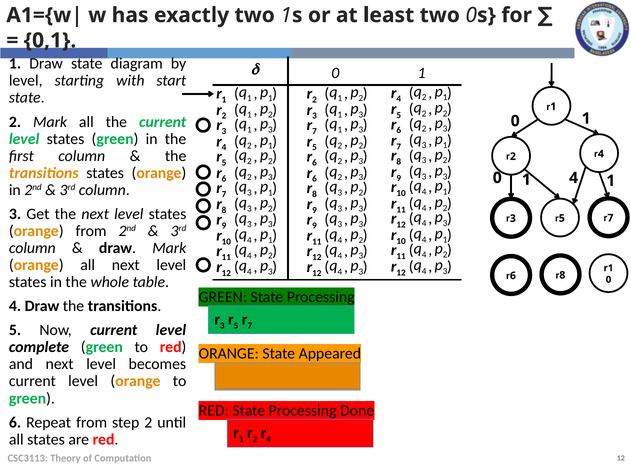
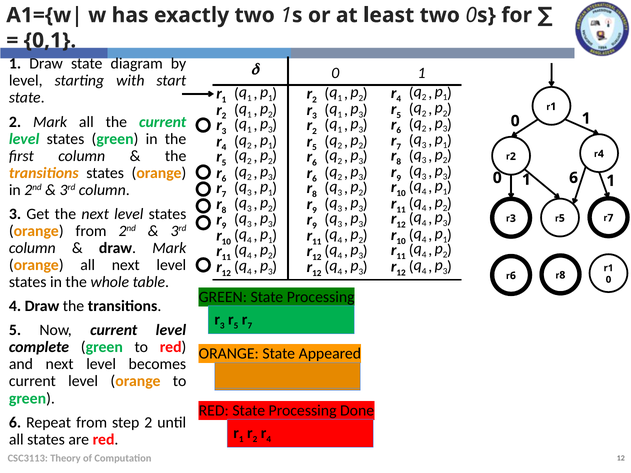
7: 7 -> 2 (314, 131)
1 4: 4 -> 6 (574, 178)
